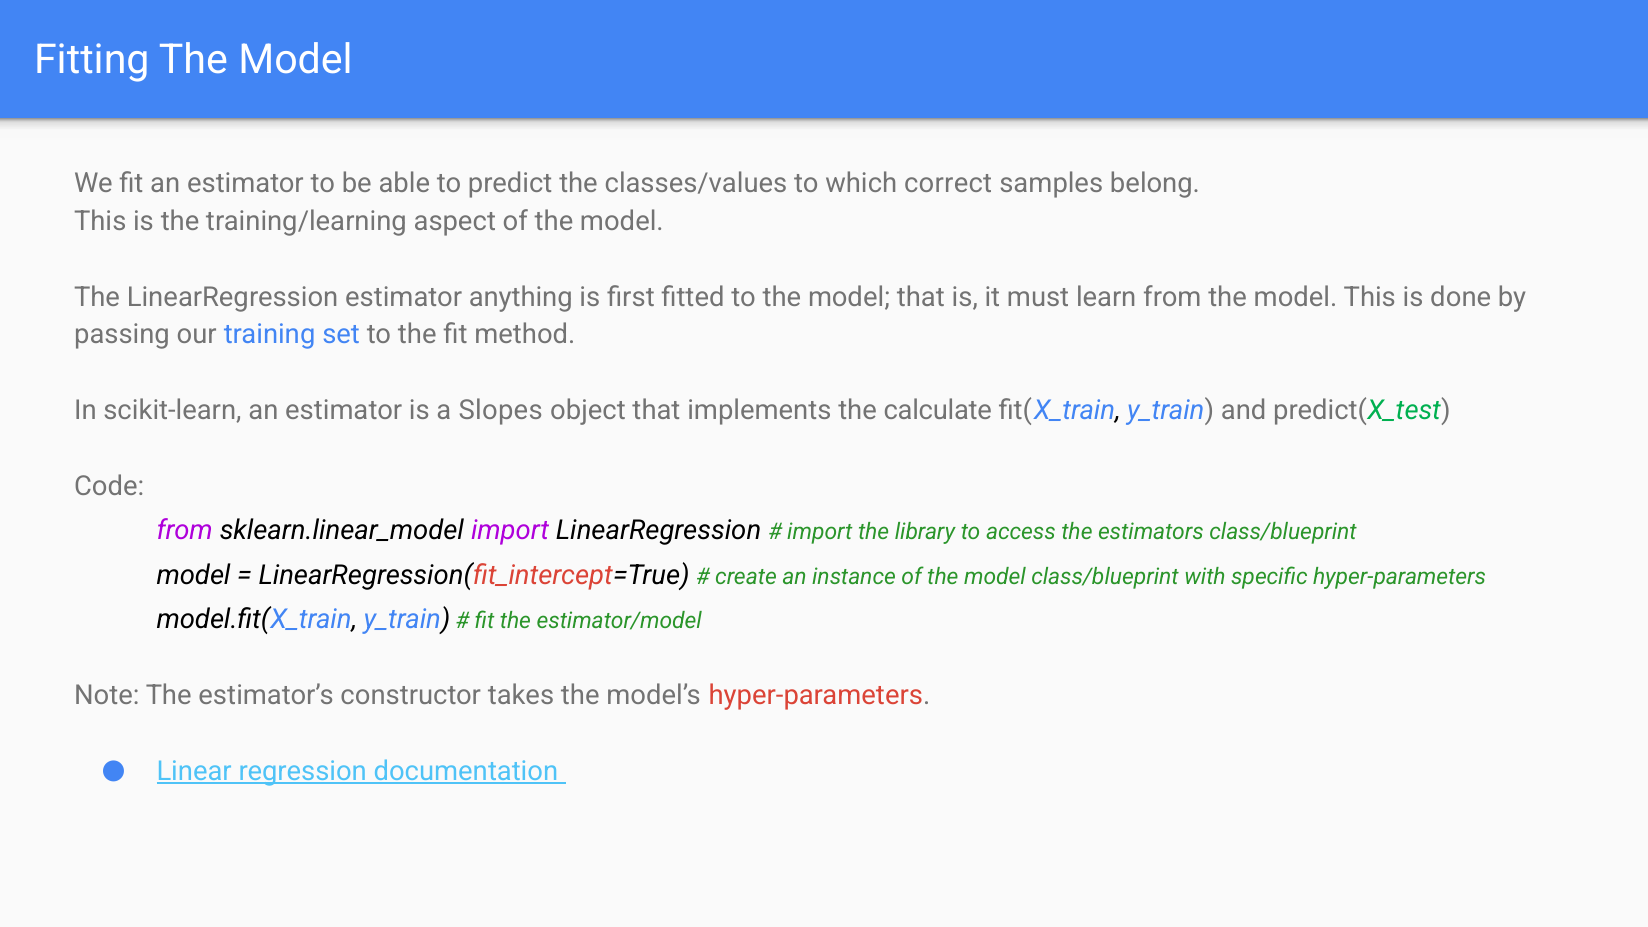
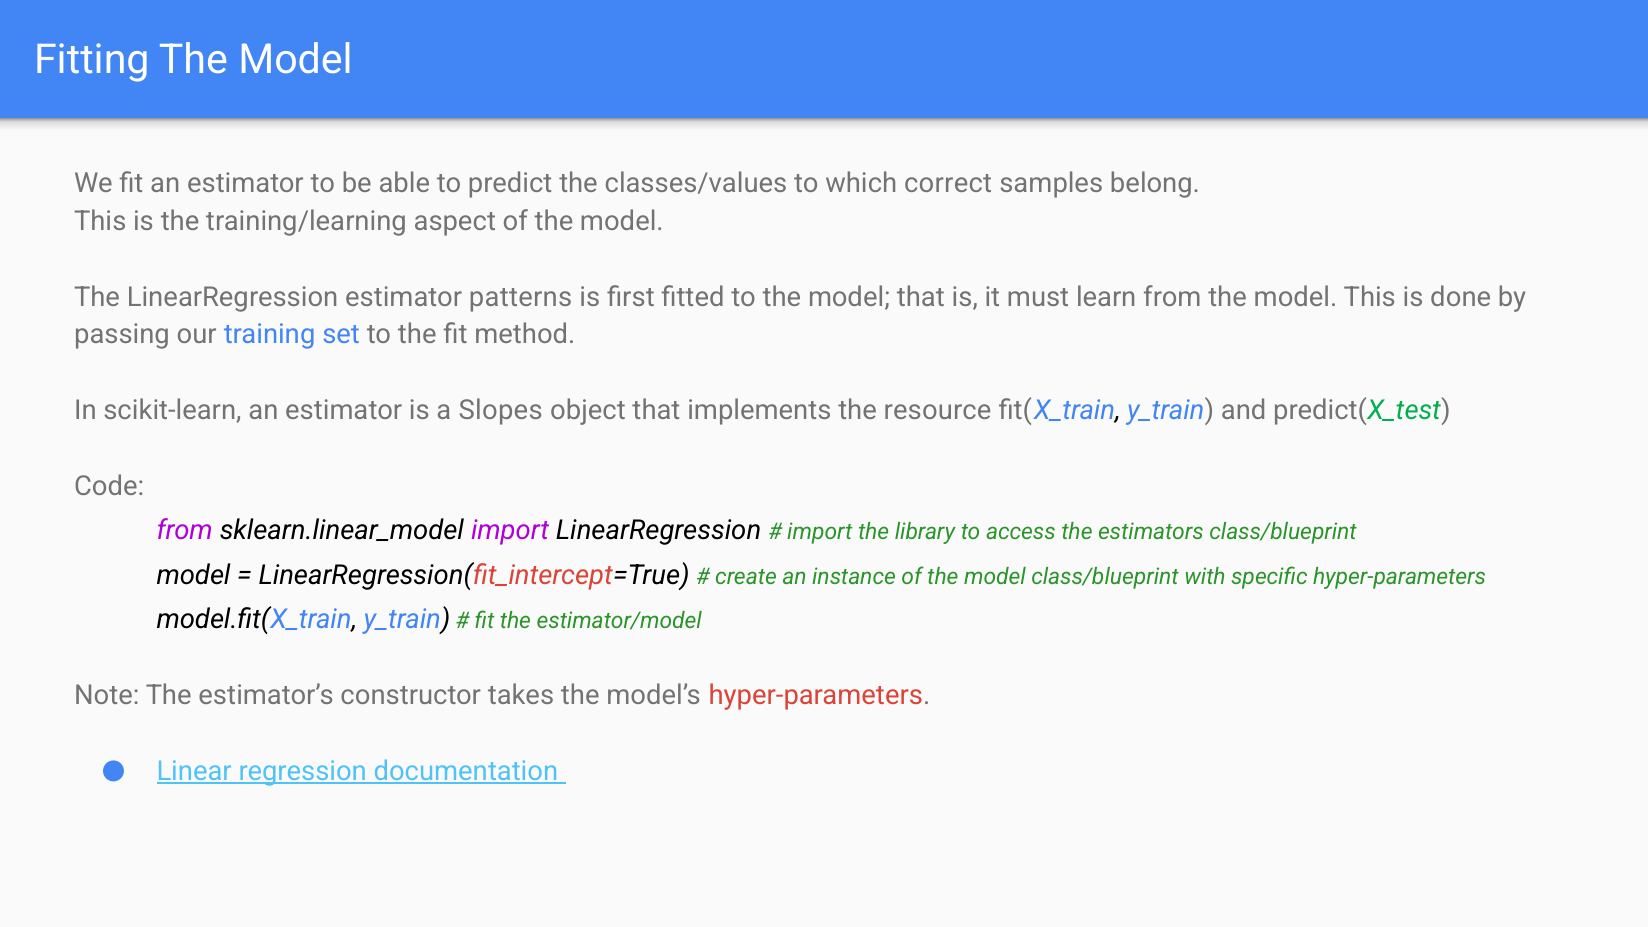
anything: anything -> patterns (521, 297)
calculate: calculate -> resource (938, 411)
